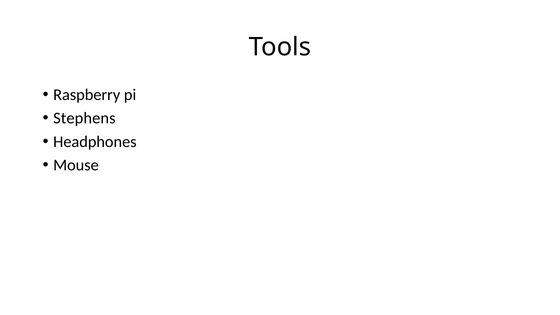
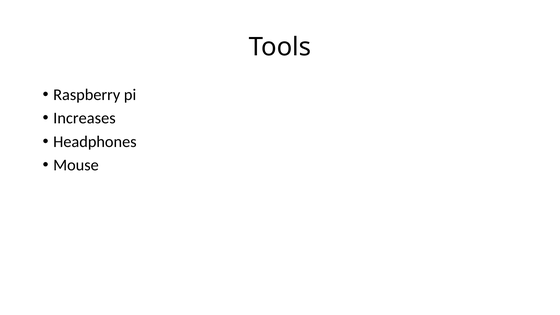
Stephens: Stephens -> Increases (84, 118)
